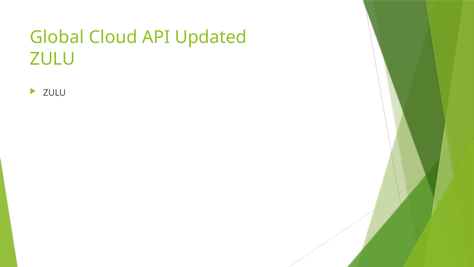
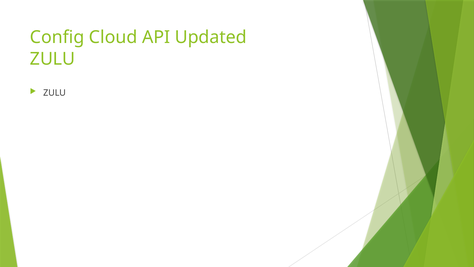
Global: Global -> Config (57, 37)
